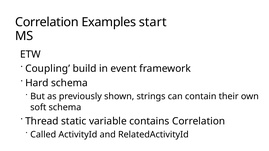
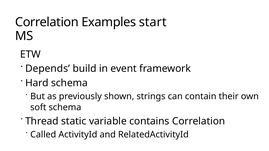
Coupling: Coupling -> Depends (48, 69)
